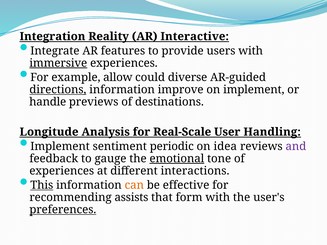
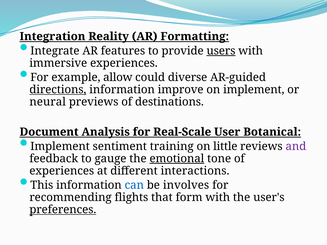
Interactive: Interactive -> Formatting (195, 36)
users underline: none -> present (221, 51)
immersive underline: present -> none (58, 63)
handle: handle -> neural (48, 102)
Longitude: Longitude -> Document (49, 132)
Handling: Handling -> Botanical (272, 132)
periodic: periodic -> training (172, 146)
idea: idea -> little (225, 146)
This underline: present -> none (42, 185)
can colour: orange -> blue (134, 185)
effective: effective -> involves (186, 185)
assists: assists -> flights (131, 198)
